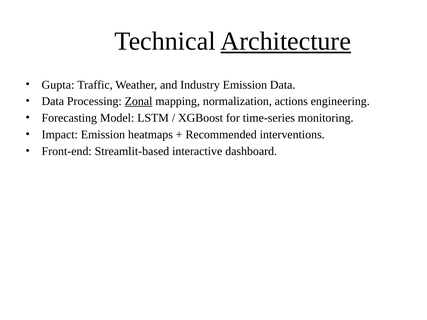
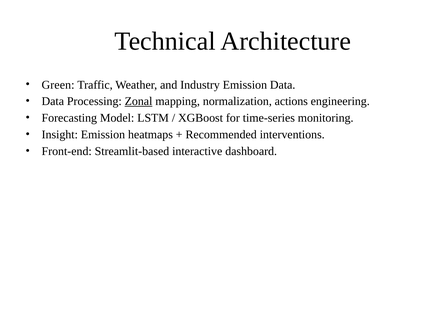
Architecture underline: present -> none (286, 41)
Gupta: Gupta -> Green (58, 85)
Impact: Impact -> Insight (60, 135)
